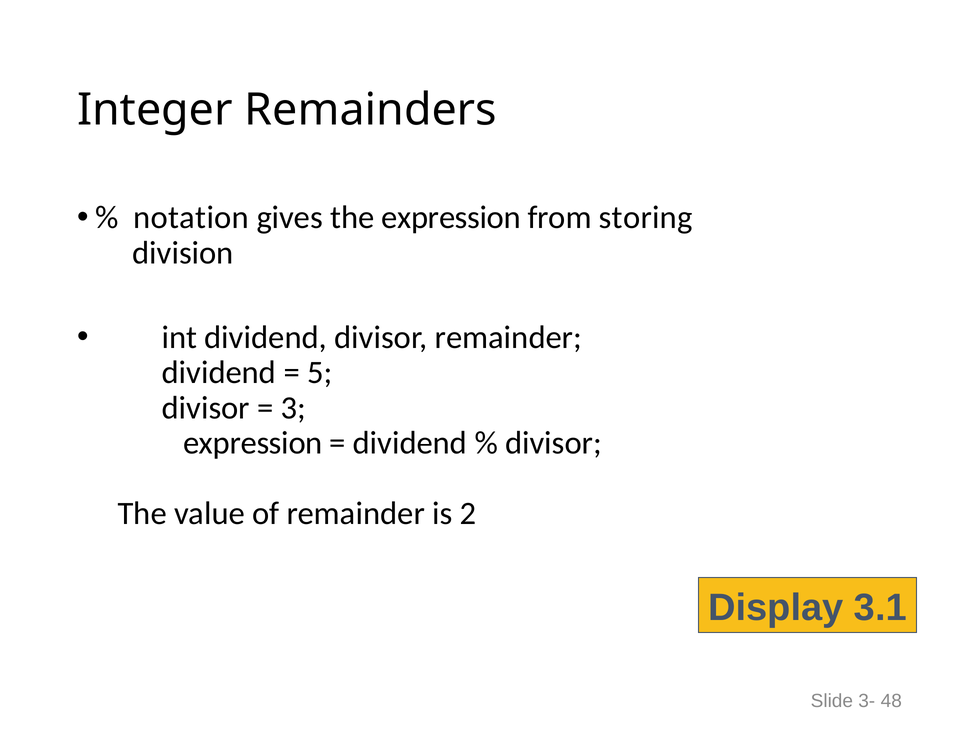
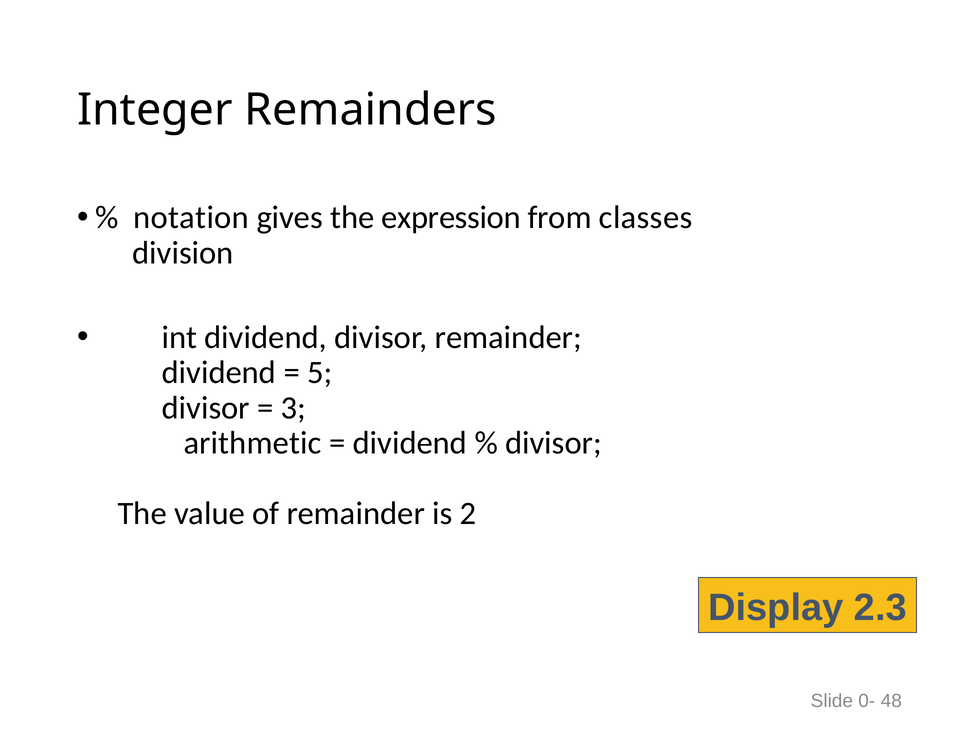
storing: storing -> classes (646, 218)
expression: expression -> arithmetic (253, 443)
3.1: 3.1 -> 2.3 (880, 608)
3-: 3- -> 0- (867, 701)
